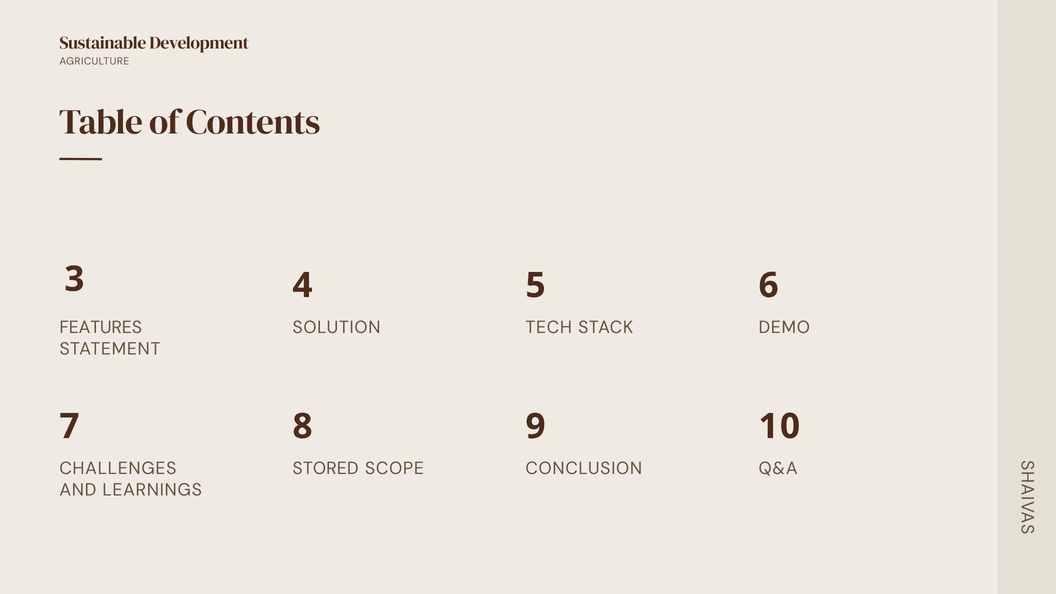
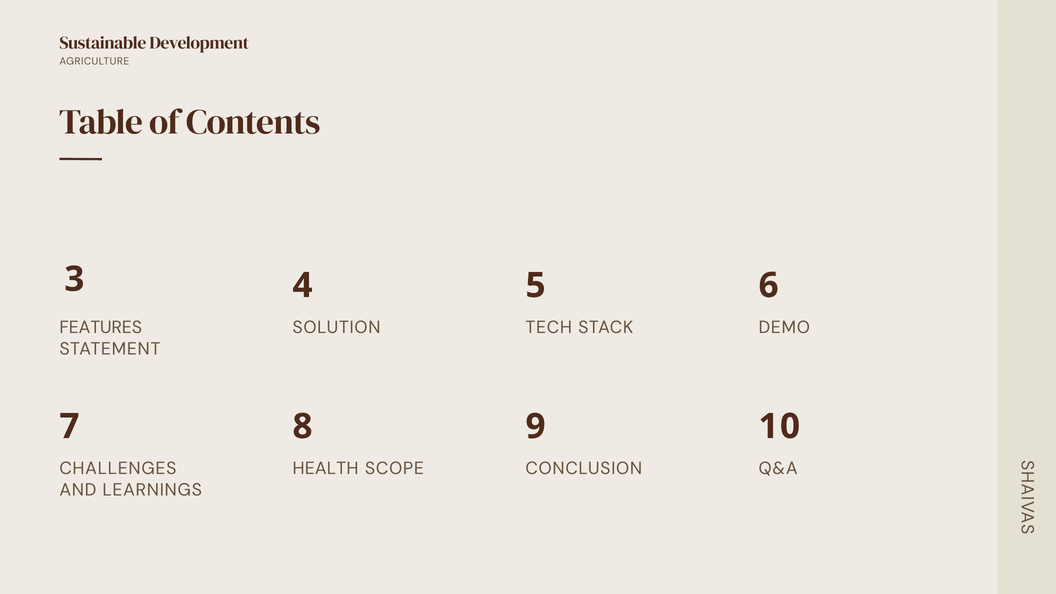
STORED: STORED -> HEALTH (326, 469)
